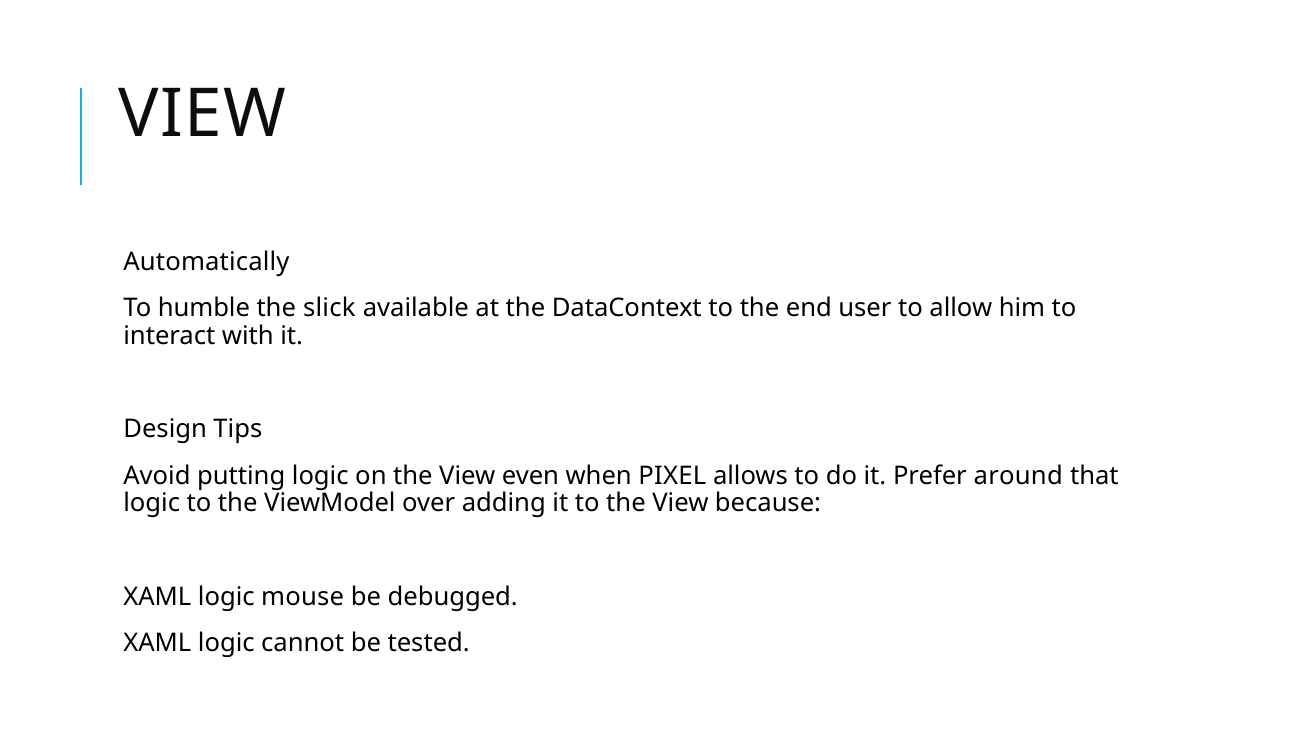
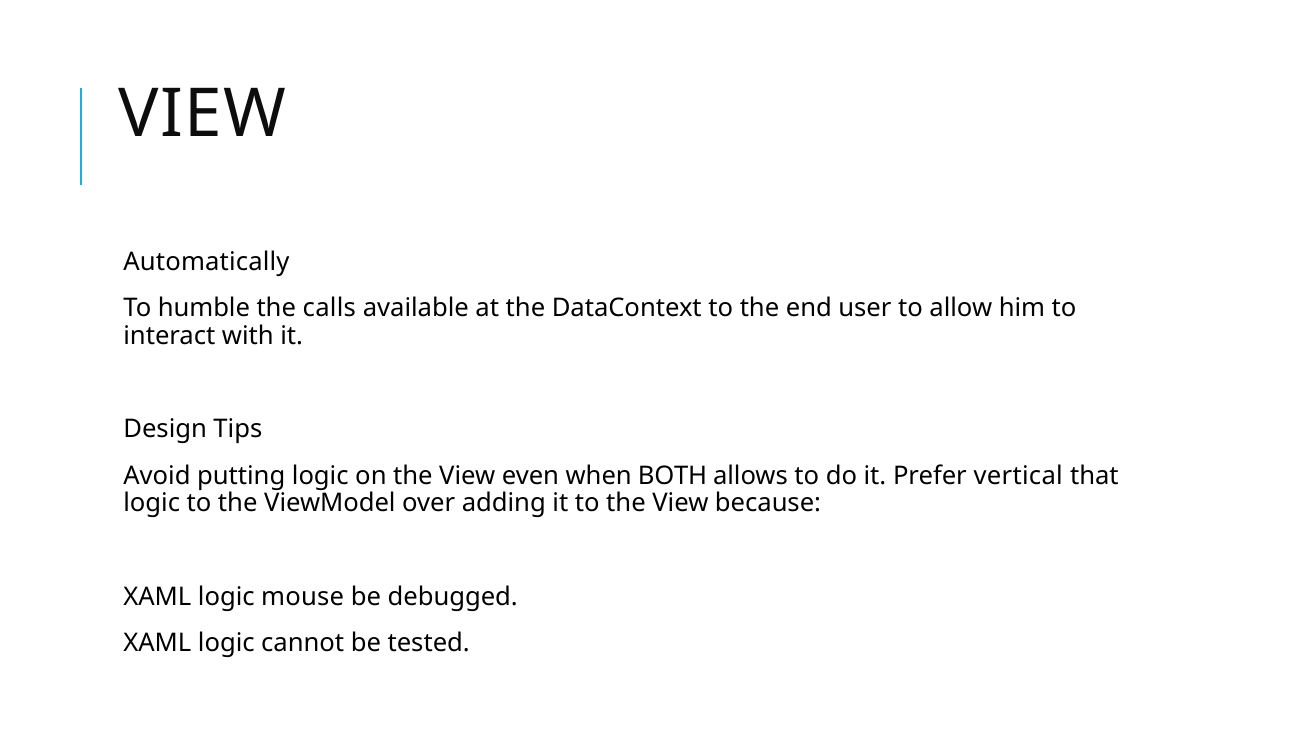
slick: slick -> calls (329, 308)
PIXEL: PIXEL -> BOTH (673, 476)
around: around -> vertical (1018, 476)
